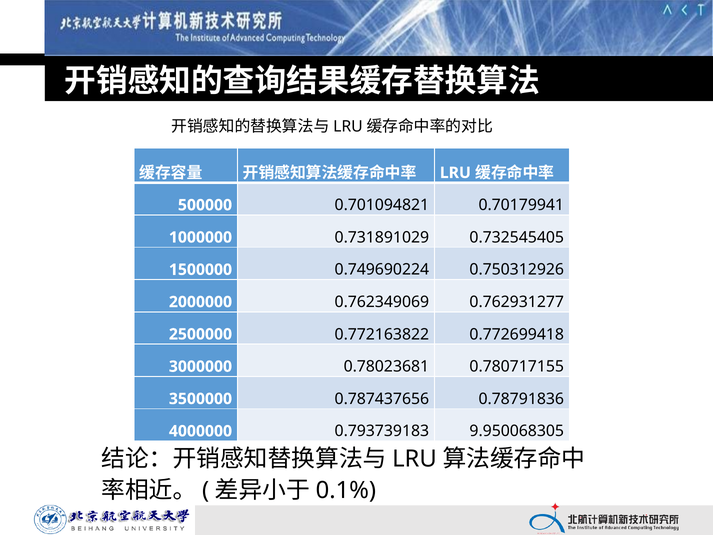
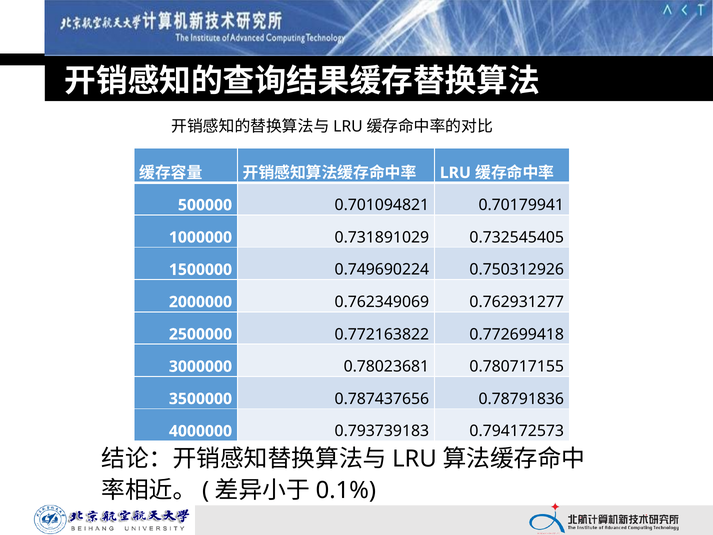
9.950068305: 9.950068305 -> 0.794172573 (517, 431)
